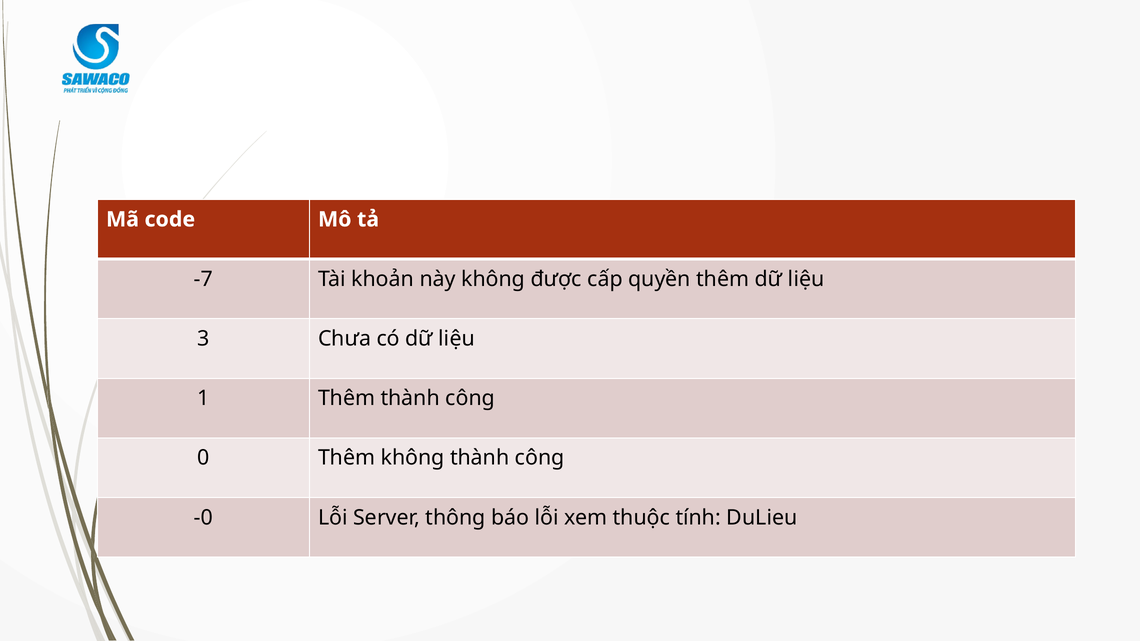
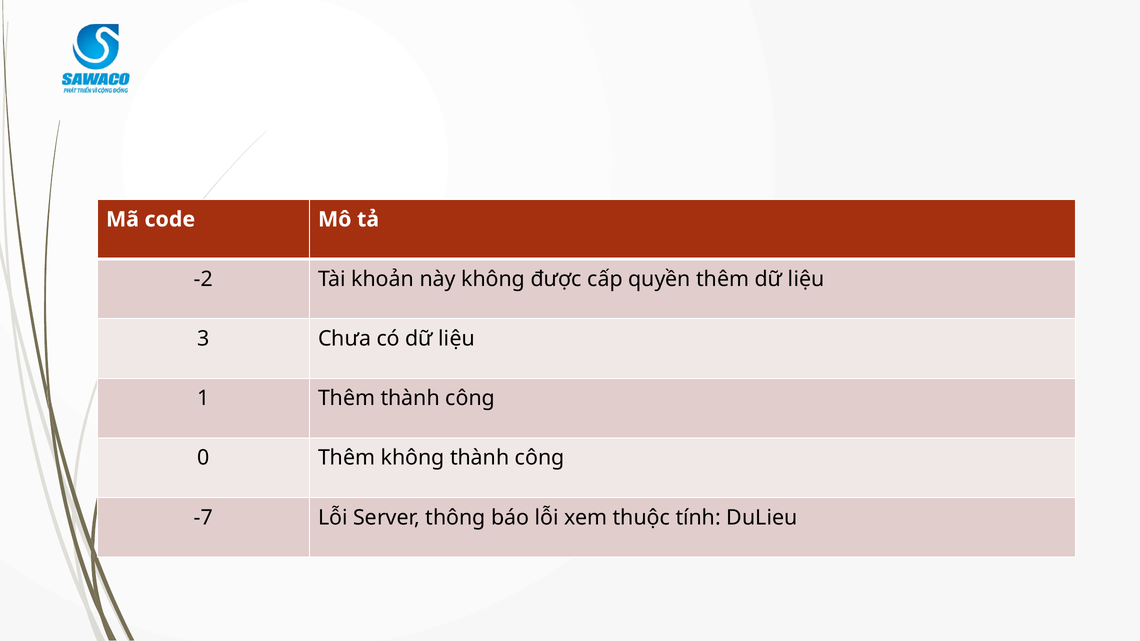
-7: -7 -> -2 (203, 279)
-0: -0 -> -7 (203, 518)
